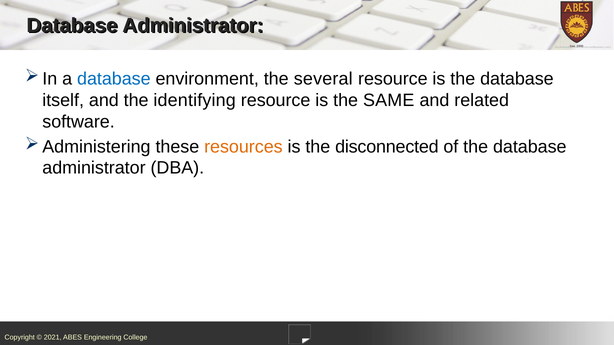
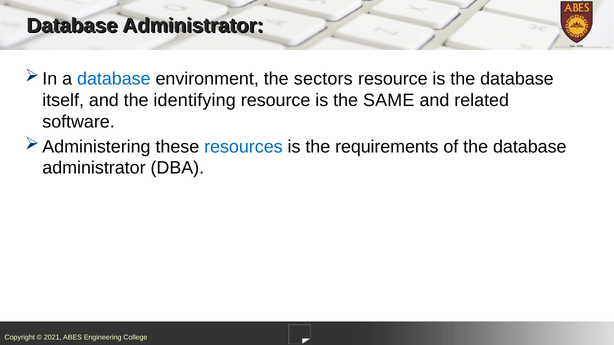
several: several -> sectors (323, 79)
resources colour: orange -> blue (243, 147)
disconnected: disconnected -> requirements (387, 147)
